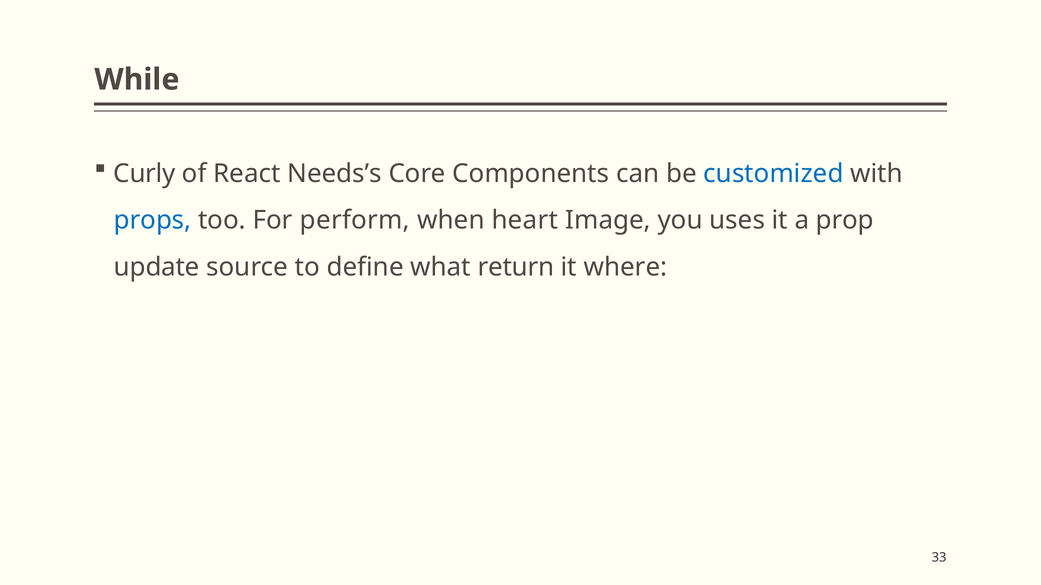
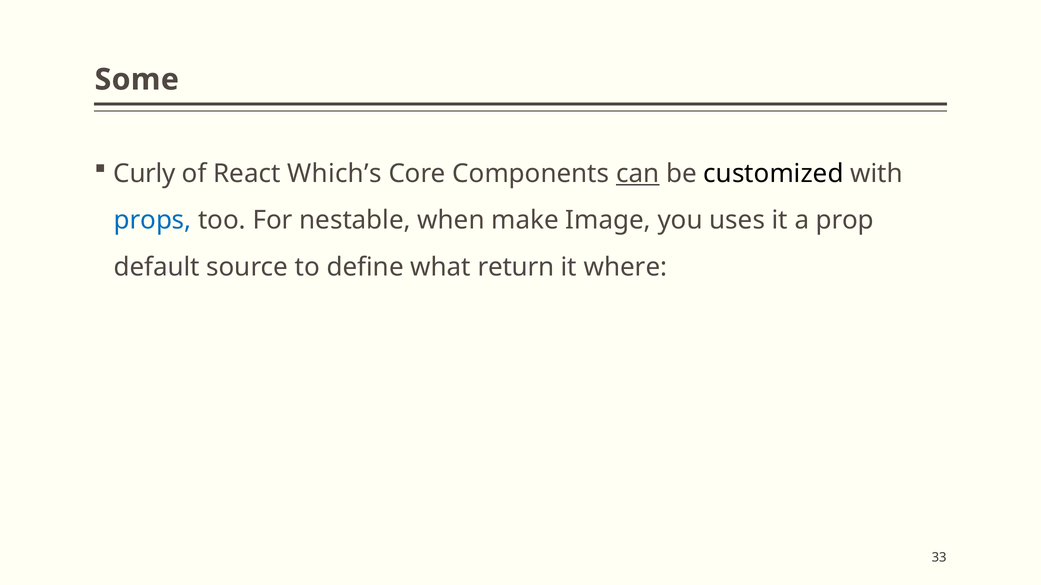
While: While -> Some (137, 80)
Needs’s: Needs’s -> Which’s (334, 174)
can underline: none -> present (638, 174)
customized colour: blue -> black (773, 174)
perform: perform -> nestable (355, 220)
heart: heart -> make (525, 220)
update: update -> default (157, 267)
